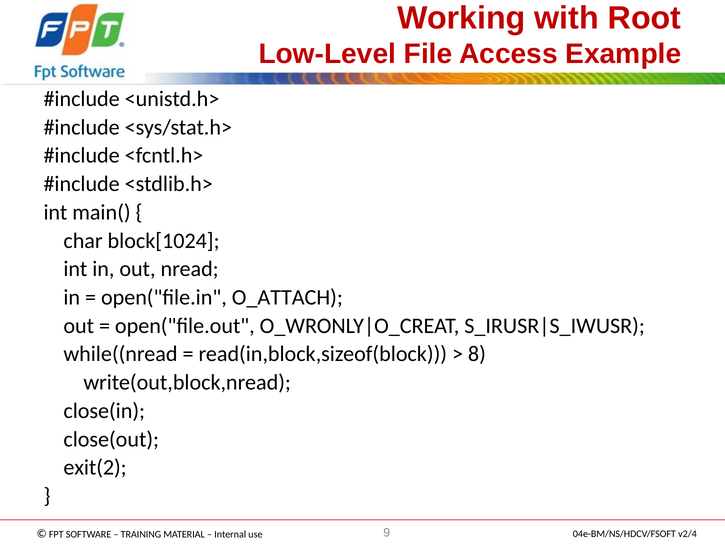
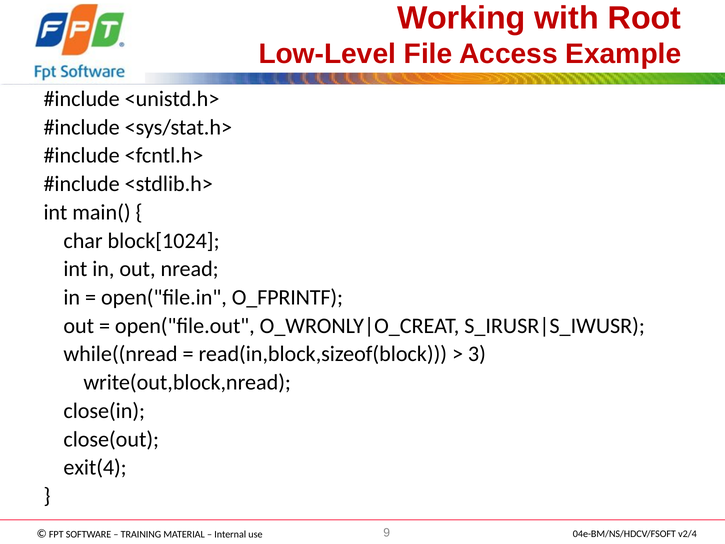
O_ATTACH: O_ATTACH -> O_FPRINTF (287, 297)
8: 8 -> 3 (477, 354)
exit(2: exit(2 -> exit(4 (95, 467)
